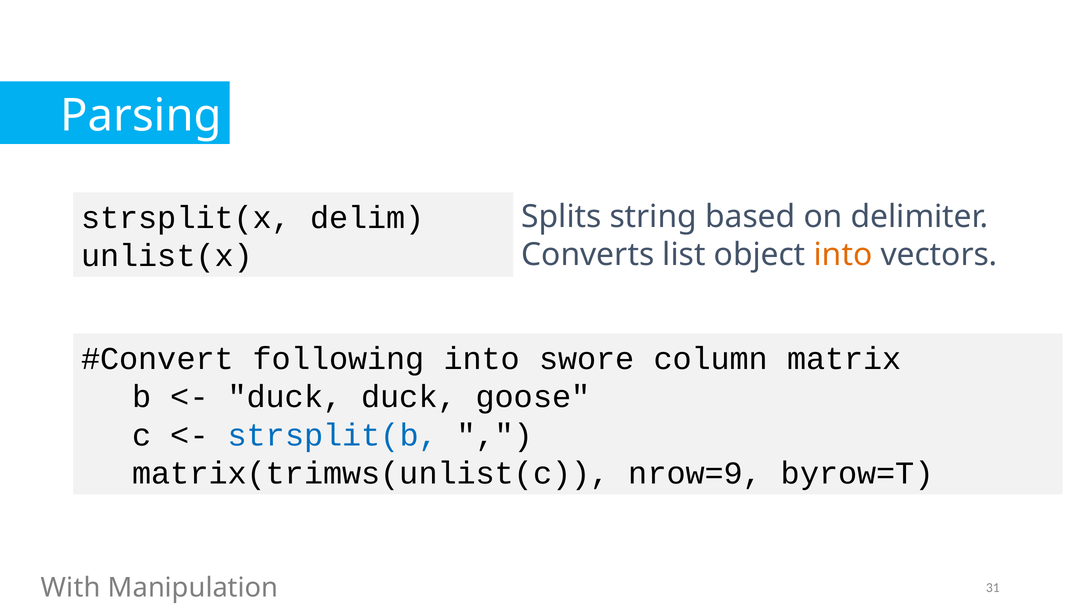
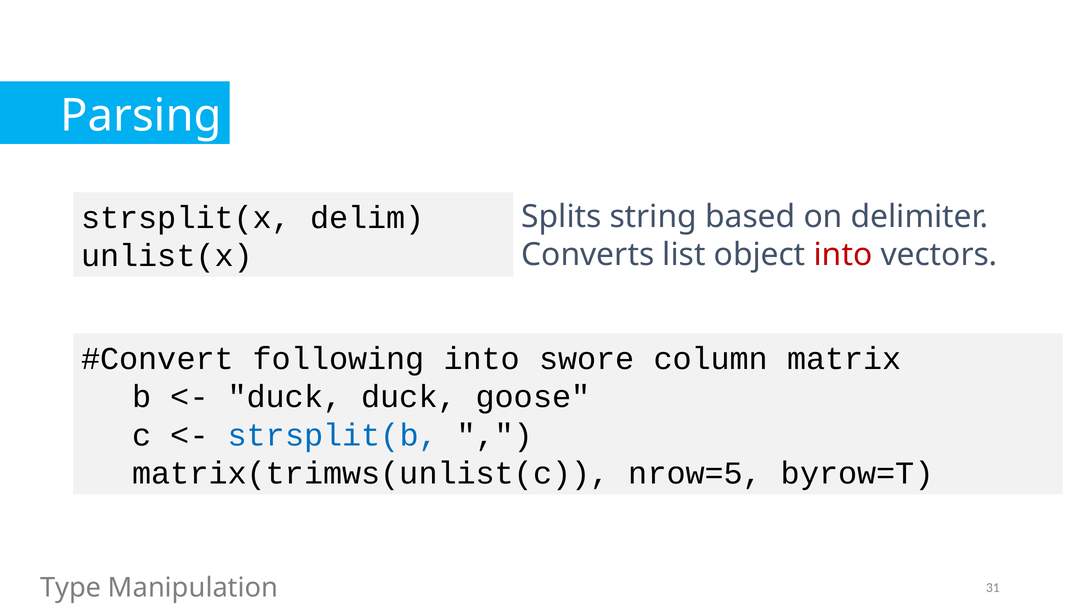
into colour: orange -> red (843, 255)
nrow=9: nrow=9 -> nrow=5 (695, 474)
With: With -> Type (71, 588)
